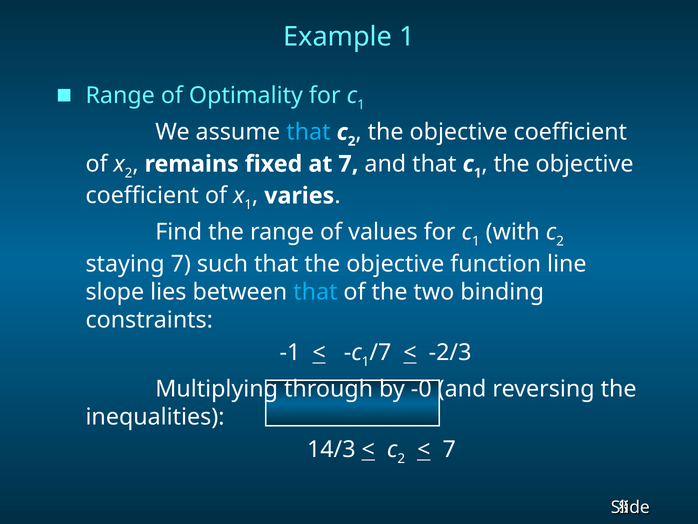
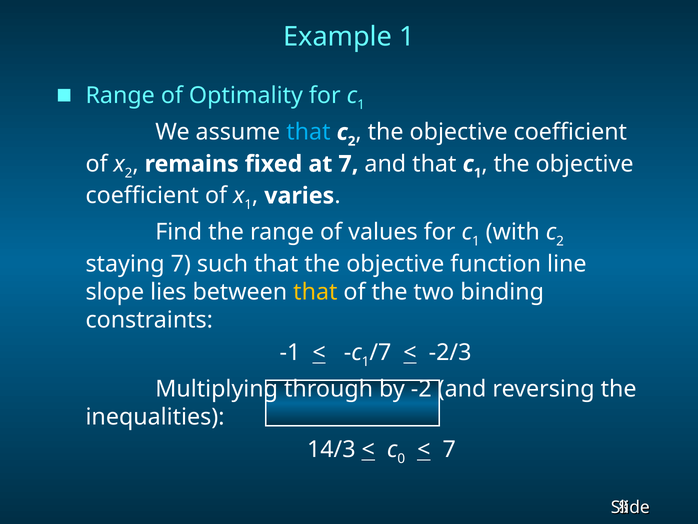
that colour: light blue -> yellow (315, 292)
-0: -0 -> -2 (421, 389)
2: 2 -> 0 (401, 458)
